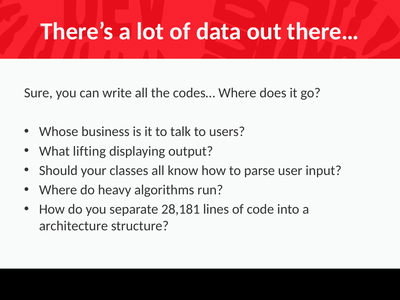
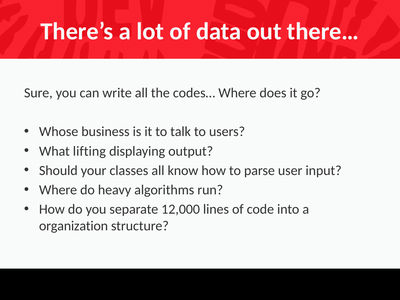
28,181: 28,181 -> 12,000 (181, 209)
architecture: architecture -> organization (74, 226)
